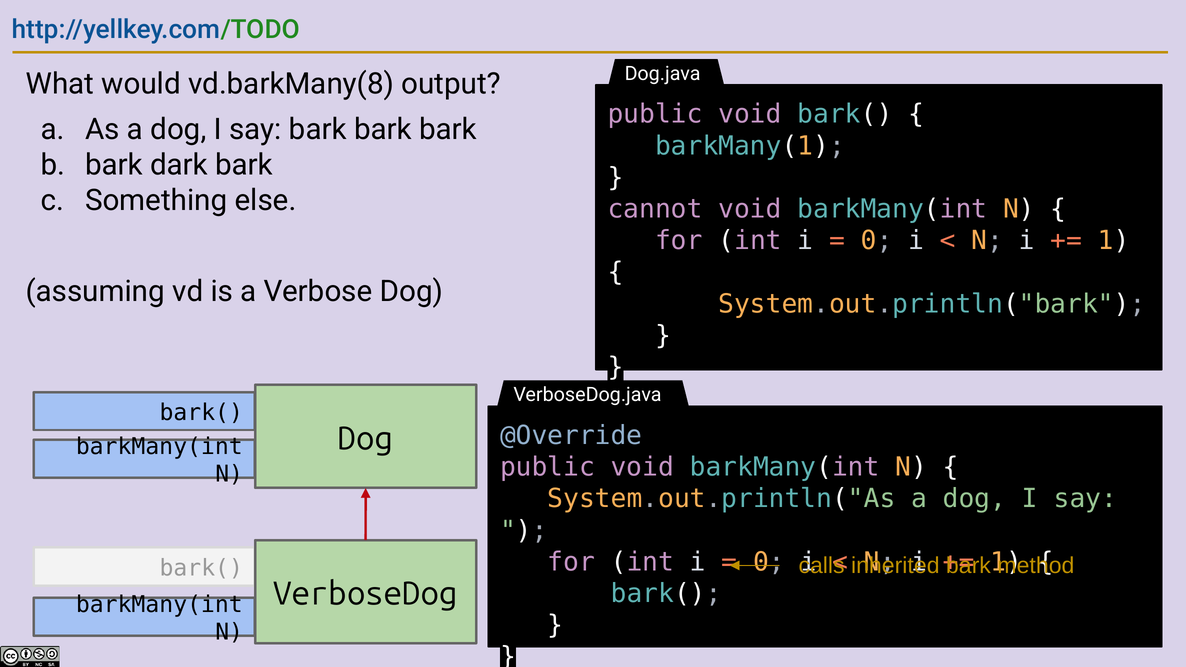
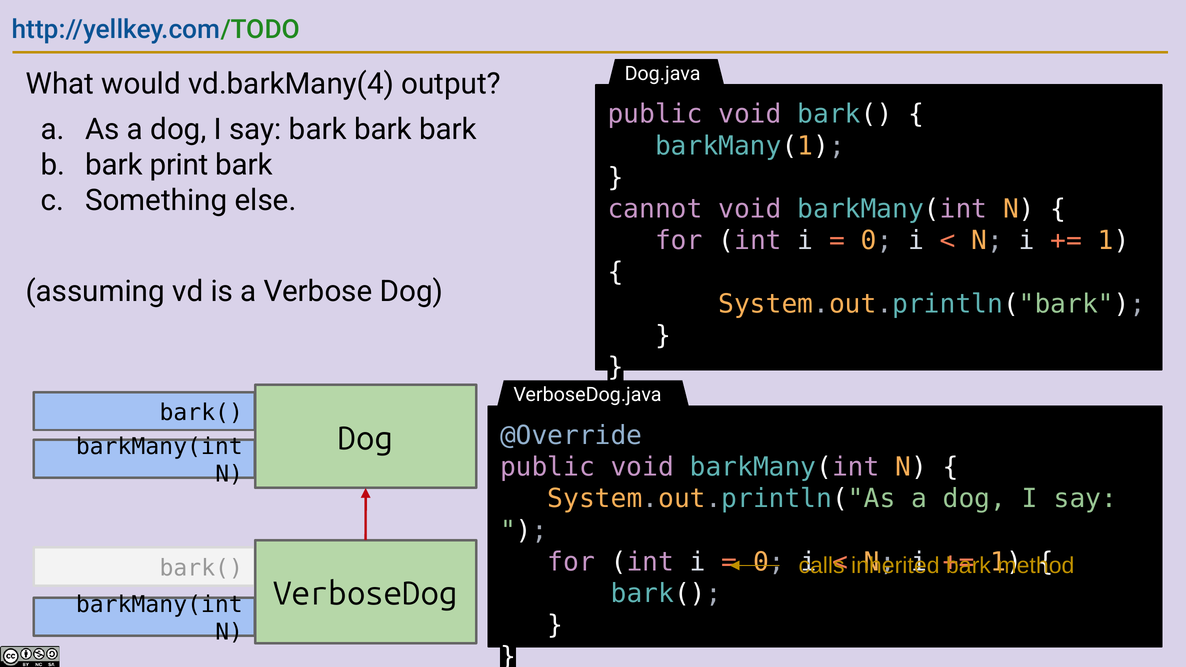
vd.barkMany(8: vd.barkMany(8 -> vd.barkMany(4 (291, 84)
dark: dark -> print (179, 165)
